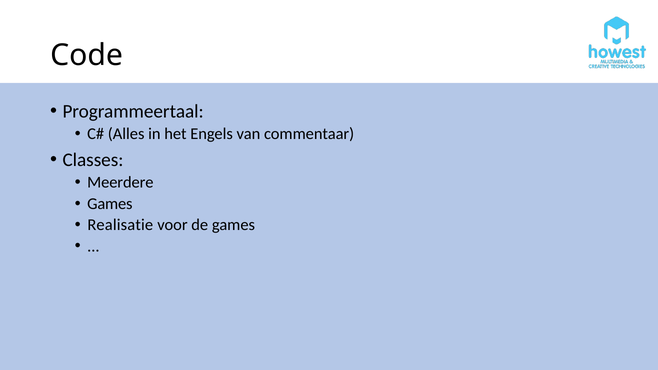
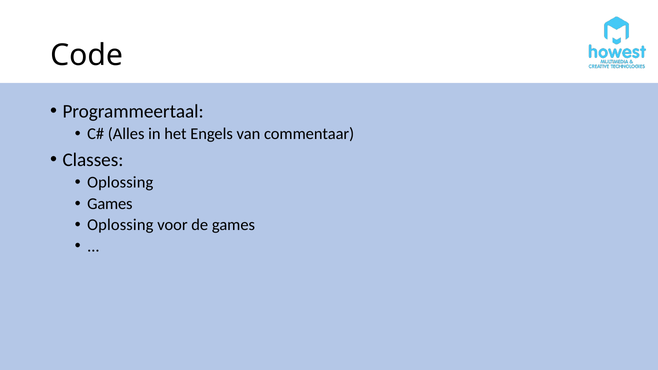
Meerdere: Meerdere -> Oplossing (120, 183)
Realisatie: Realisatie -> Oplossing (120, 225)
